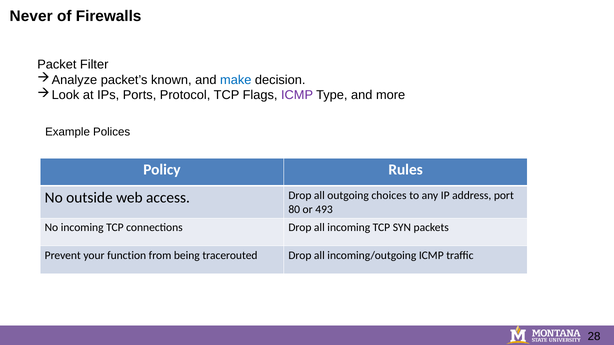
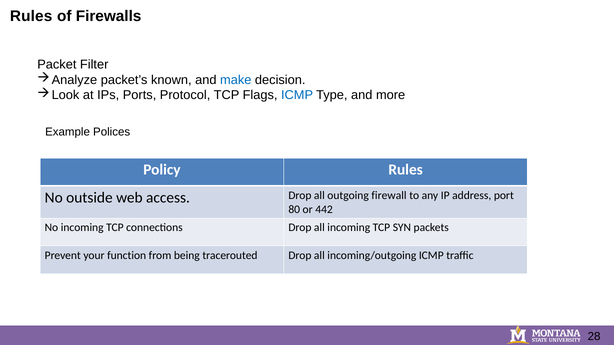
Never: Never -> Rules (31, 16)
ICMP colour: purple -> blue (297, 95)
choices: choices -> firewall (389, 196)
493: 493 -> 442 (324, 210)
